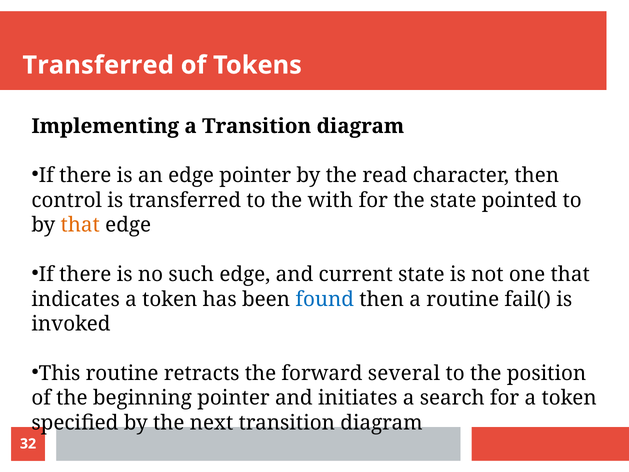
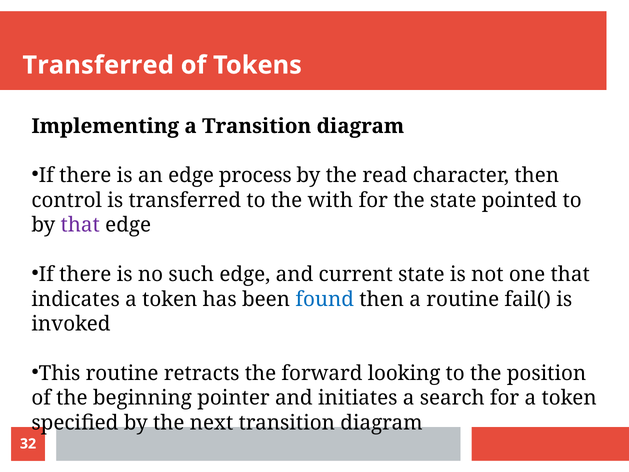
edge pointer: pointer -> process (255, 176)
that colour: orange -> purple (80, 225)
several: several -> looking (404, 373)
